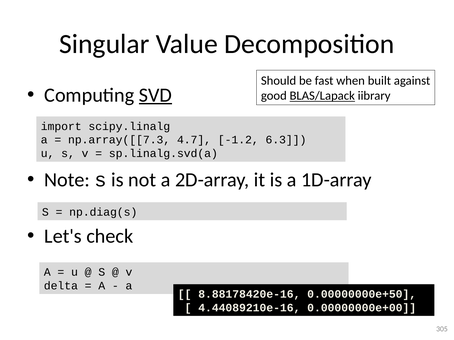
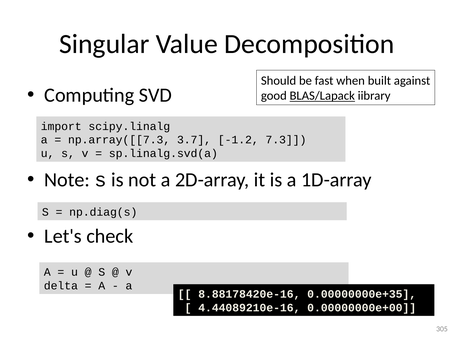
SVD underline: present -> none (155, 95)
4.7: 4.7 -> 3.7 (194, 140)
6.3: 6.3 -> 7.3 (286, 140)
0.00000000e+50: 0.00000000e+50 -> 0.00000000e+35 (362, 294)
